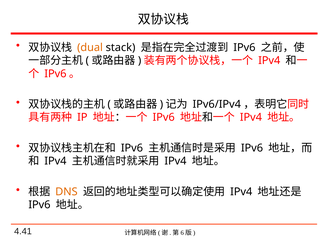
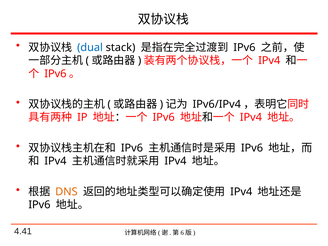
dual colour: orange -> blue (90, 47)
